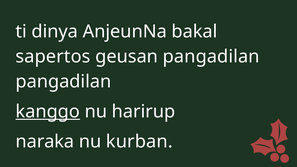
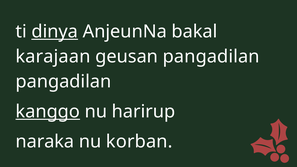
dinya underline: none -> present (55, 32)
sapertos: sapertos -> karajaan (53, 57)
kurban: kurban -> korban (139, 142)
